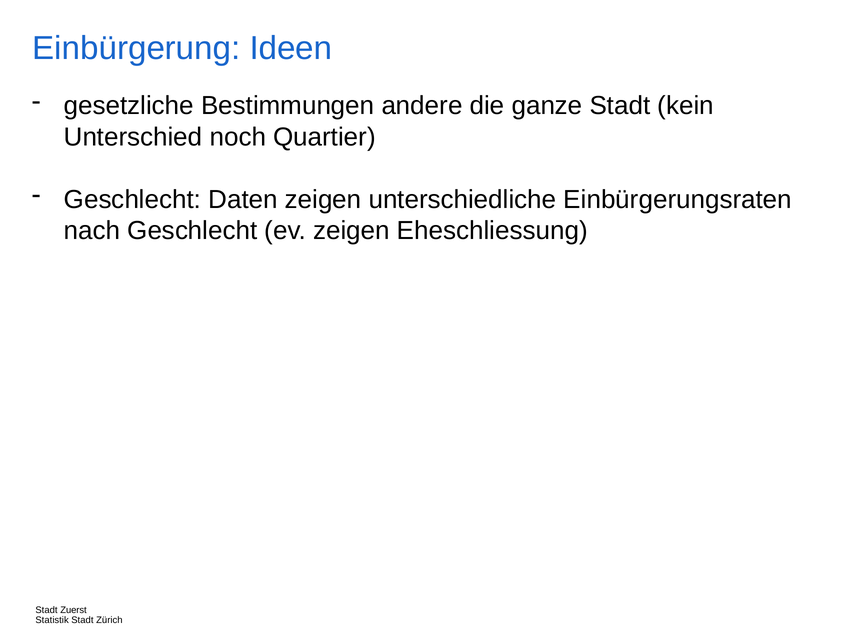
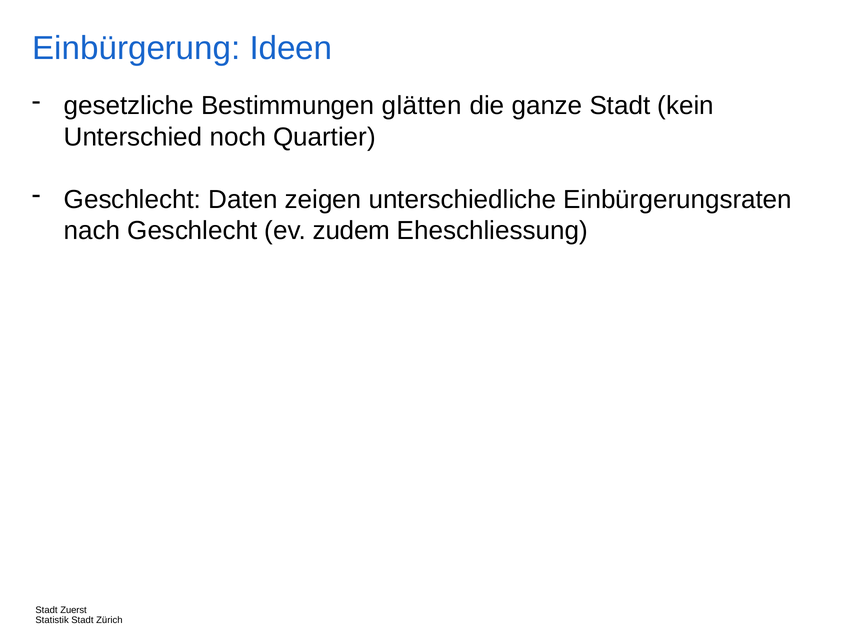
andere: andere -> glätten (422, 106)
ev zeigen: zeigen -> zudem (352, 231)
